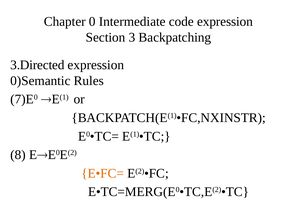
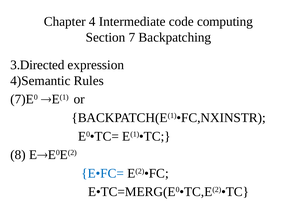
0: 0 -> 4 (92, 21)
code expression: expression -> computing (225, 21)
3: 3 -> 7 (132, 37)
0)Semantic: 0)Semantic -> 4)Semantic (40, 81)
E•FC= colour: orange -> blue (103, 173)
